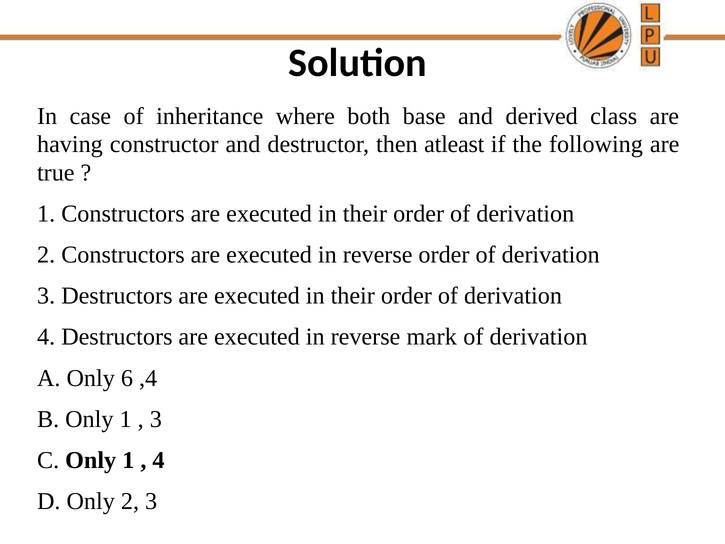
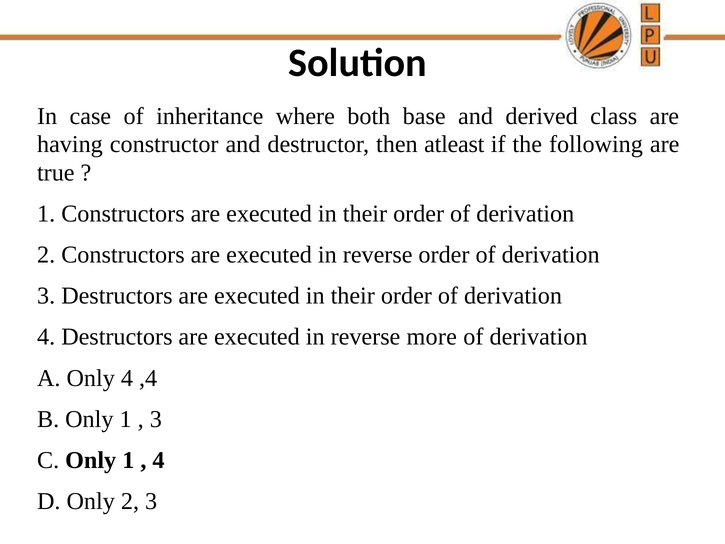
mark: mark -> more (432, 337)
Only 6: 6 -> 4 (127, 378)
